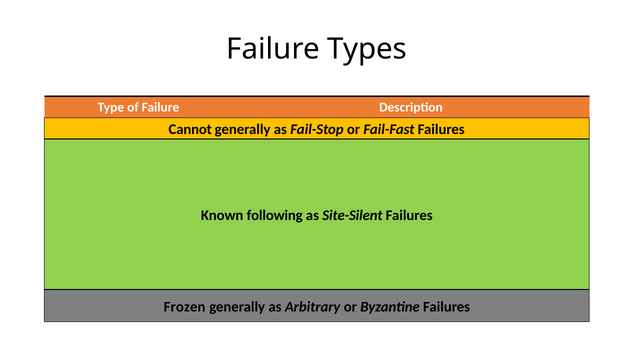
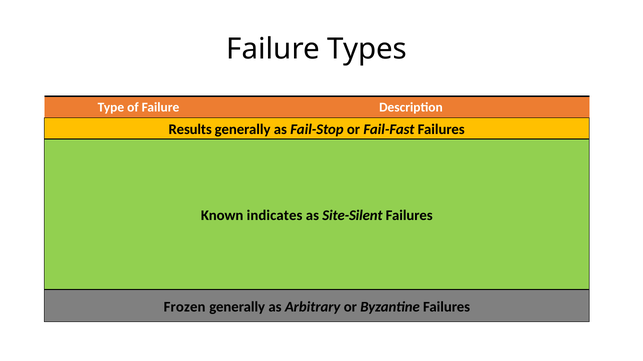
Cannot: Cannot -> Results (190, 130)
following: following -> indicates (275, 216)
